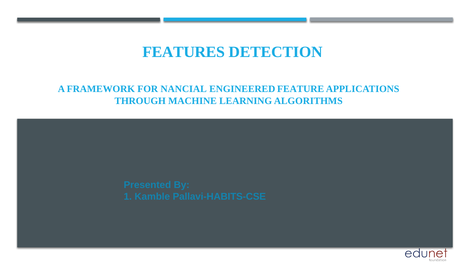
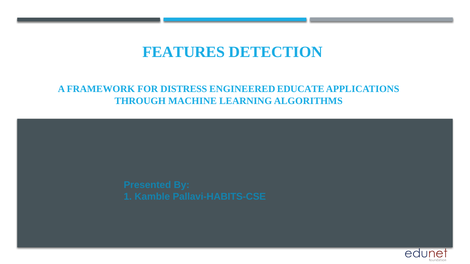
NANCIAL: NANCIAL -> DISTRESS (184, 89)
FEATURE: FEATURE -> EDUCATE (301, 89)
